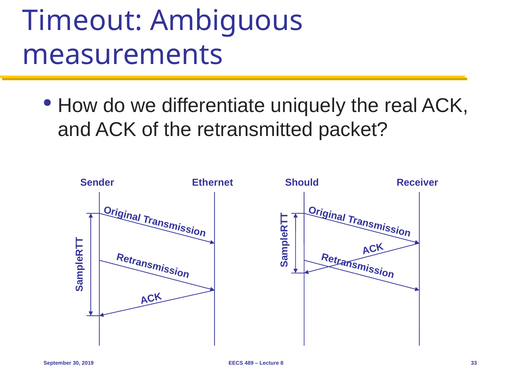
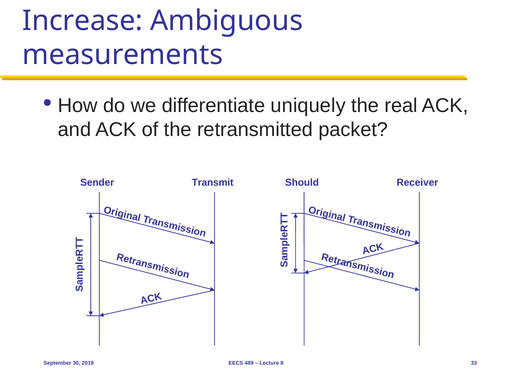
Timeout: Timeout -> Increase (83, 21)
Ethernet: Ethernet -> Transmit (213, 182)
